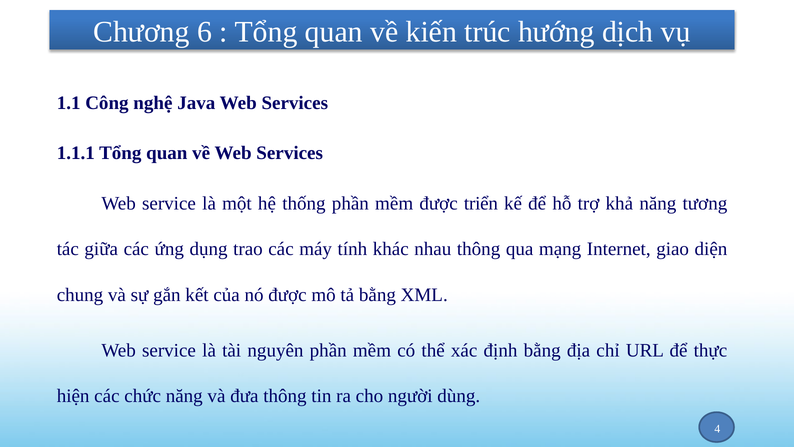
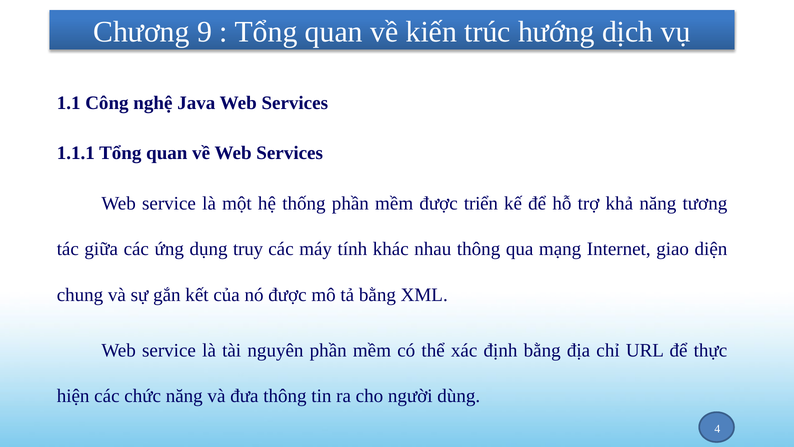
6: 6 -> 9 (205, 32)
trao: trao -> truy (248, 249)
